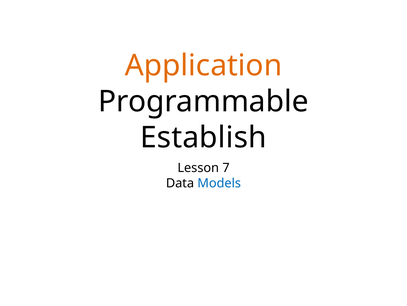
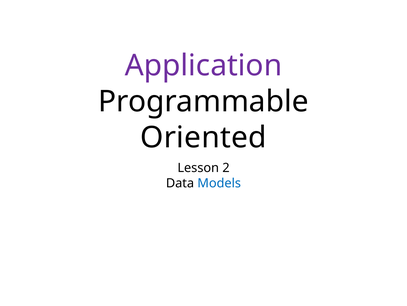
Application colour: orange -> purple (203, 65)
Establish: Establish -> Oriented (203, 137)
7: 7 -> 2 (226, 168)
